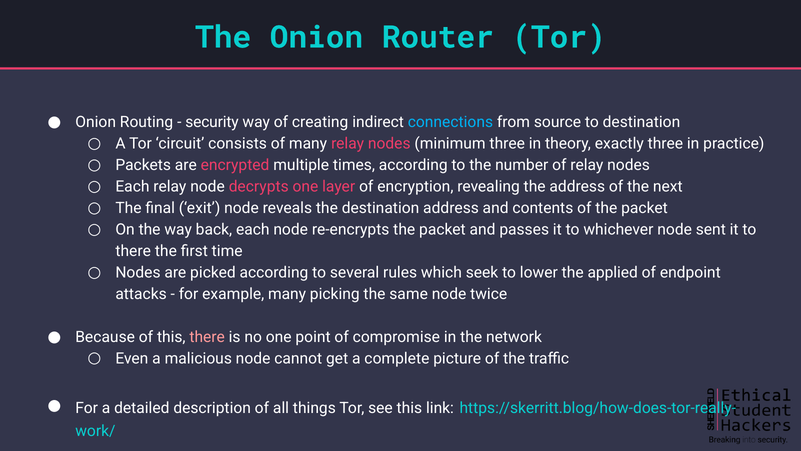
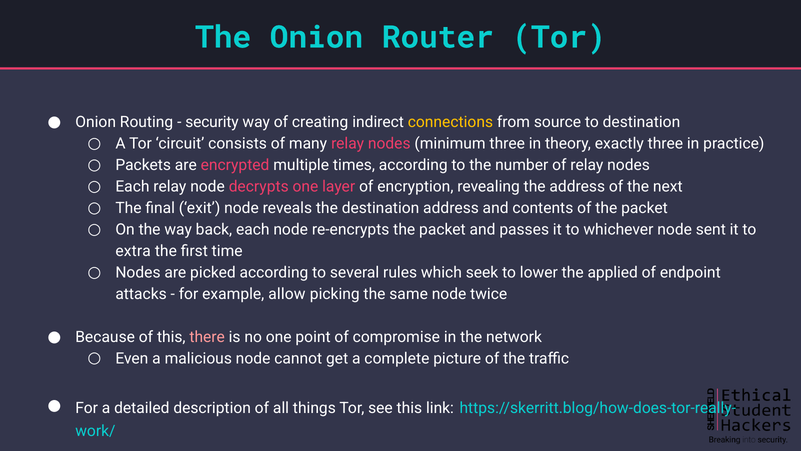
connections colour: light blue -> yellow (450, 122)
there: there -> extra (133, 251)
example many: many -> allow (287, 294)
